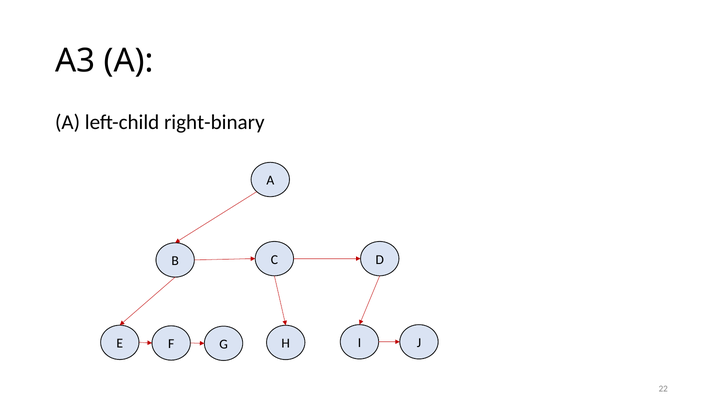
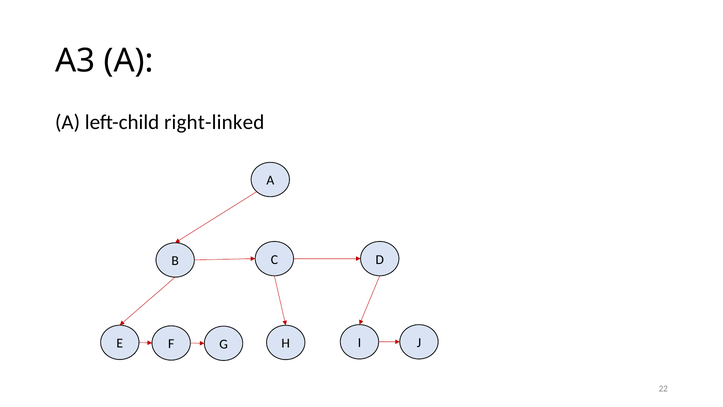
right-binary: right-binary -> right-linked (214, 122)
